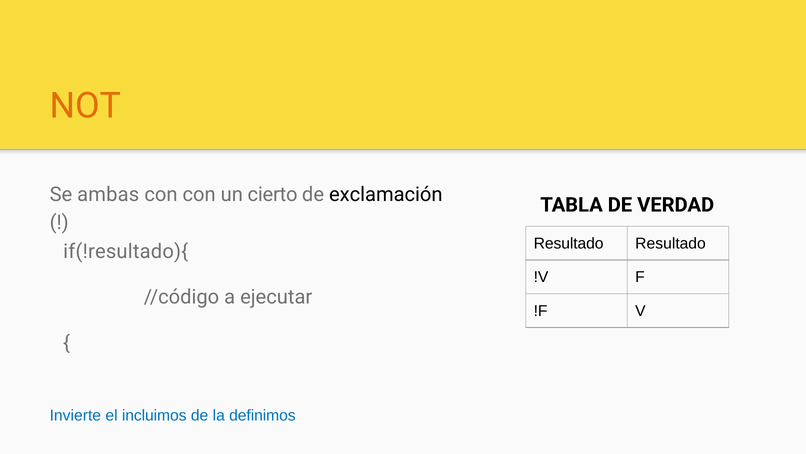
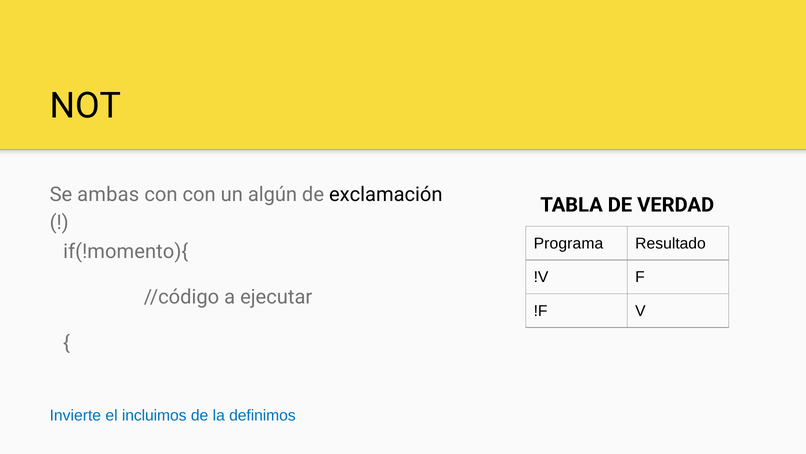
NOT colour: orange -> black (85, 106)
cierto: cierto -> algún (272, 194)
Resultado: Resultado -> Programa (568, 243)
if(!resultado){: if(!resultado){ -> if(!momento){ (126, 251)
